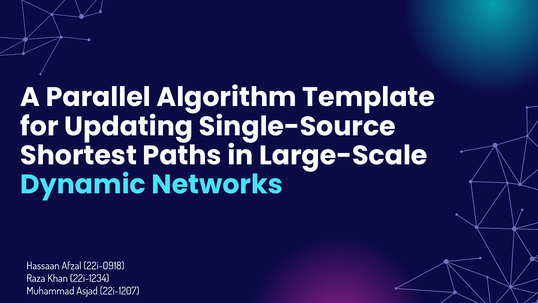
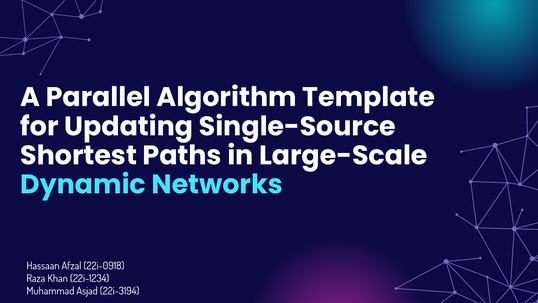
22i-1207: 22i-1207 -> 22i-3194 (120, 291)
